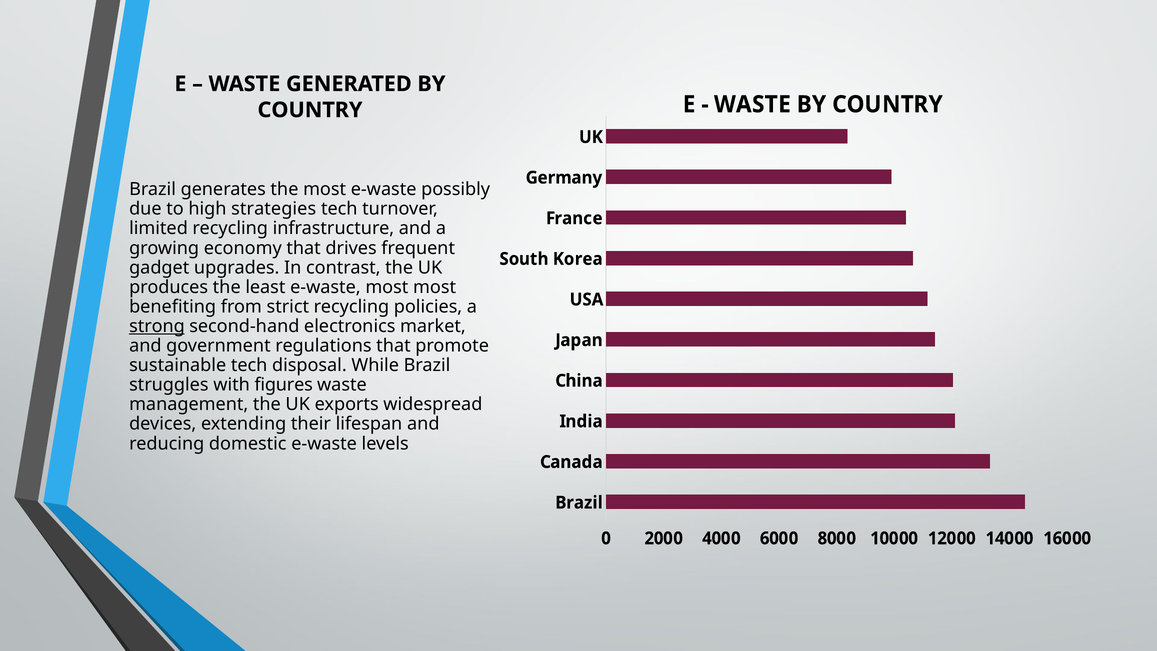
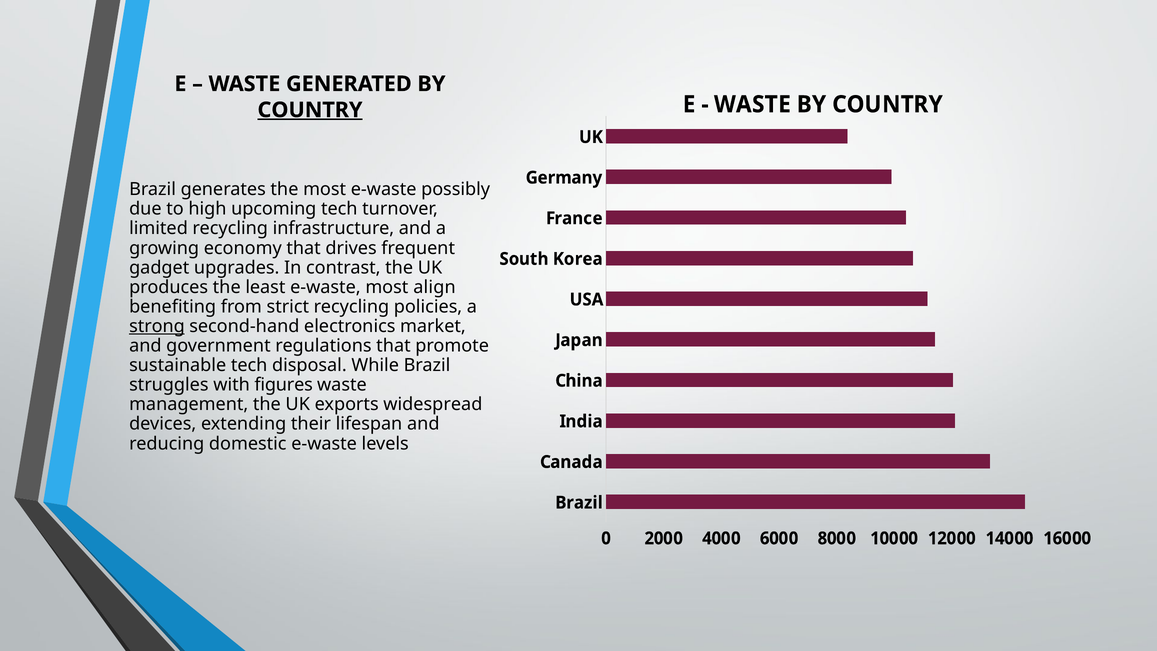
COUNTRY underline: none -> present (310, 110)
strategies: strategies -> upcoming (274, 209)
most most: most -> align (435, 287)
